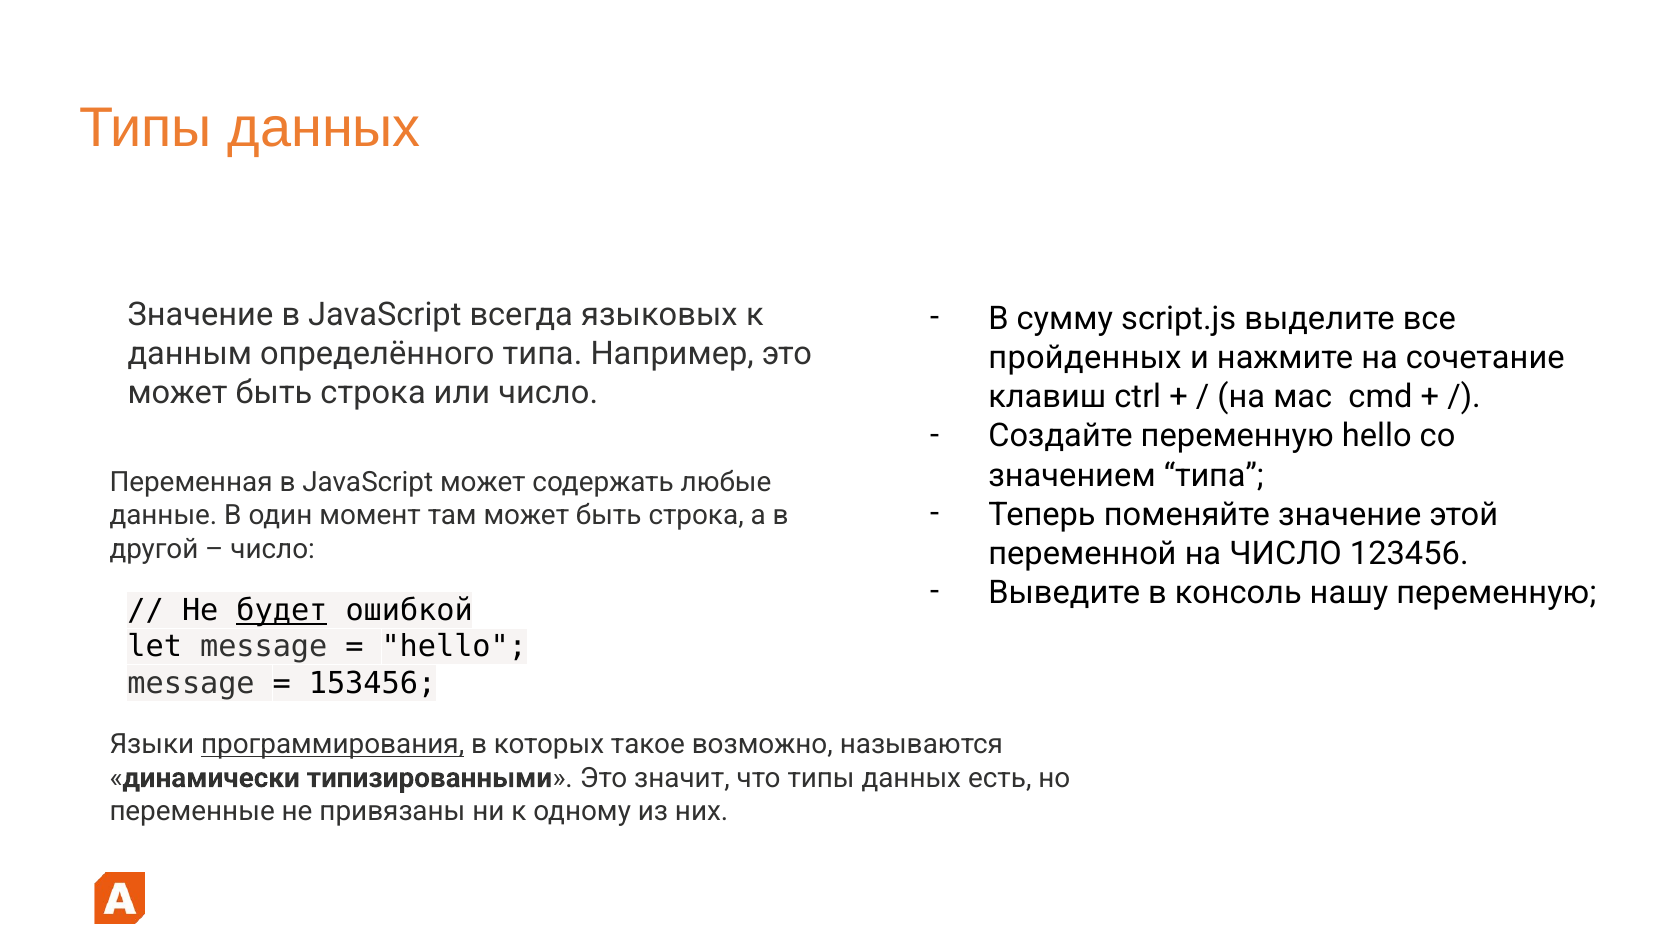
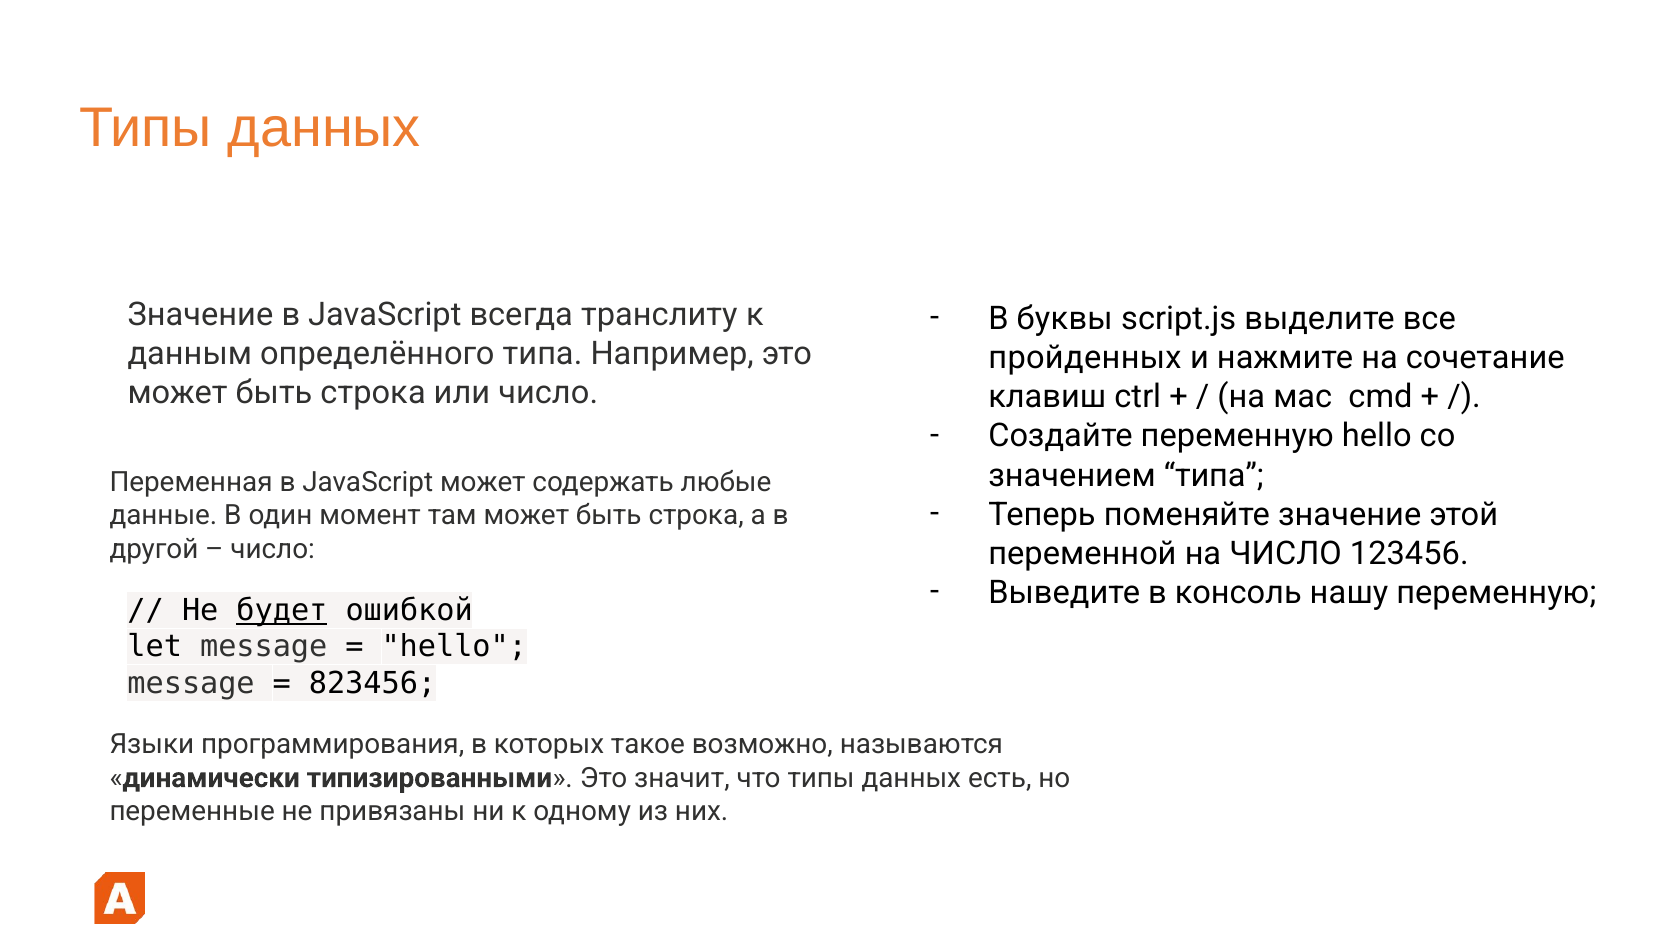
языковых: языковых -> транслиту (659, 315)
сумму: сумму -> буквы (1065, 319)
153456: 153456 -> 823456 (373, 683)
программирования underline: present -> none (333, 745)
